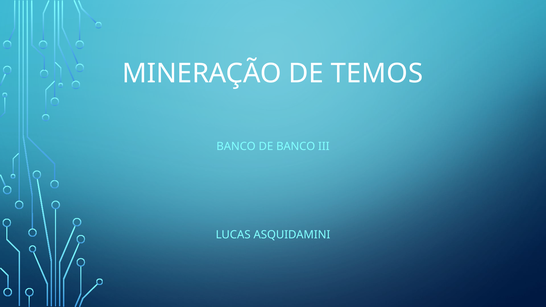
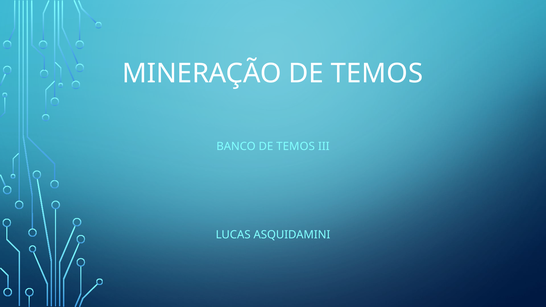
BANCO DE BANCO: BANCO -> TEMOS (296, 146)
